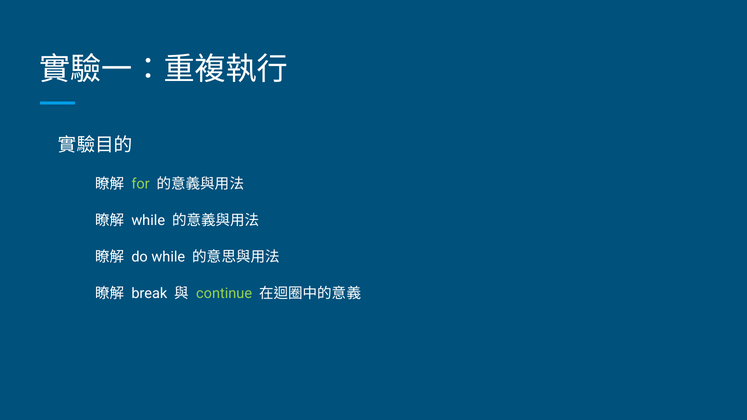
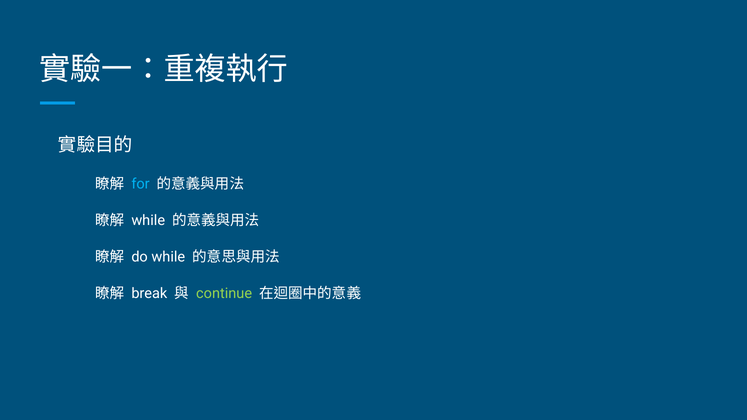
for colour: light green -> light blue (141, 184)
